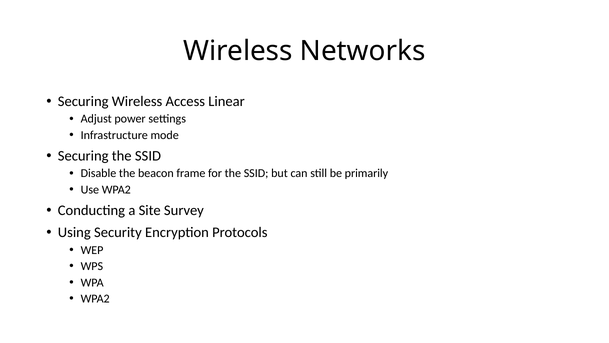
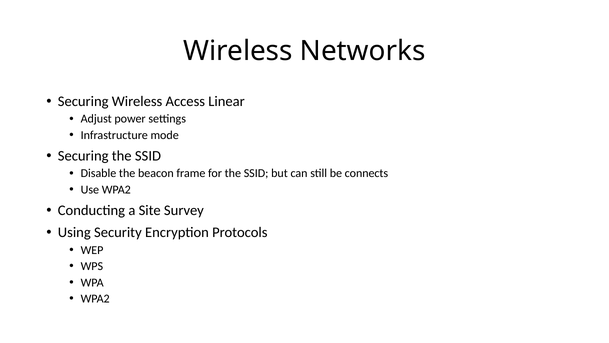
primarily: primarily -> connects (366, 173)
